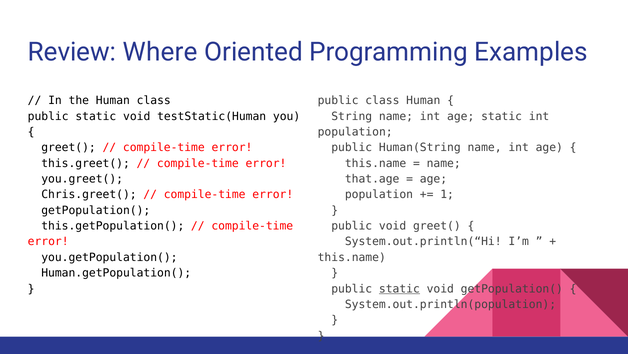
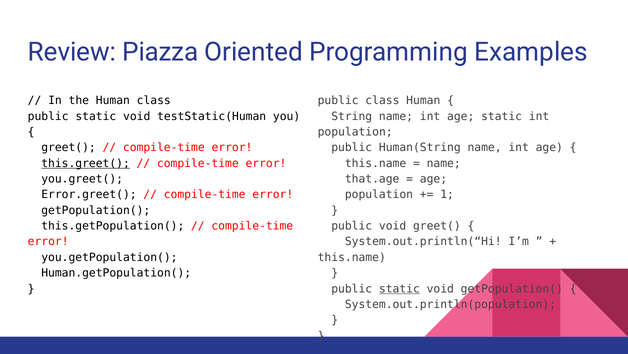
Where: Where -> Piazza (160, 52)
this.greet( underline: none -> present (86, 163)
Chris.greet(: Chris.greet( -> Error.greet( (89, 194)
